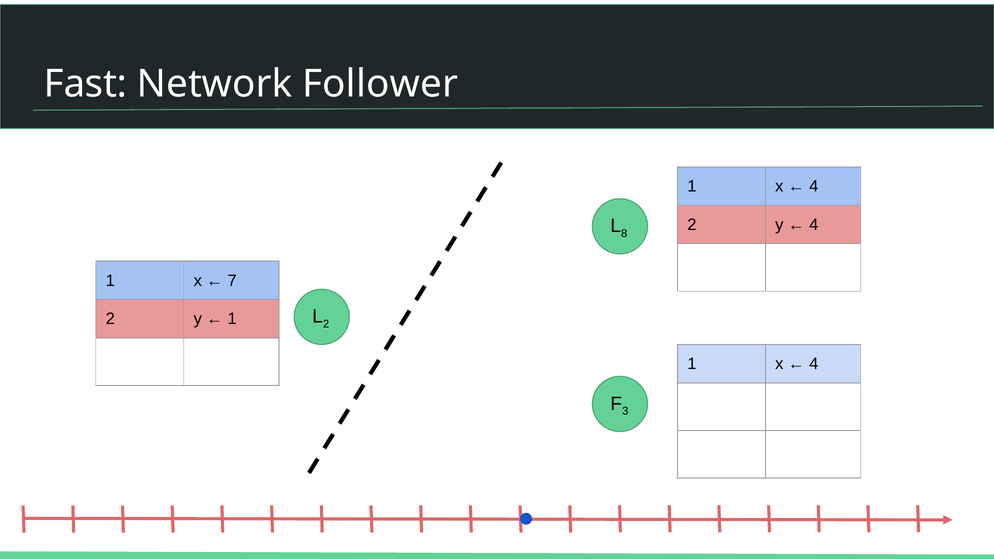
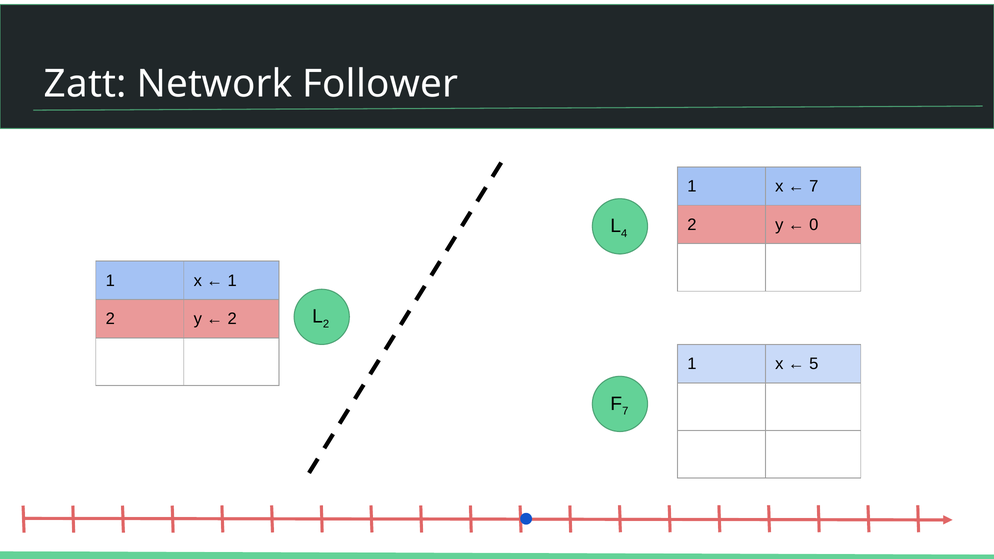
Fast: Fast -> Zatt (85, 84)
4: 4 -> 7 (814, 186)
8: 8 -> 4 (624, 234)
4: 4 -> 0 (814, 225)
7: 7 -> 1 (232, 281)
1: 1 -> 2 (232, 319)
4: 4 -> 5 (814, 364)
3: 3 -> 7 (625, 411)
